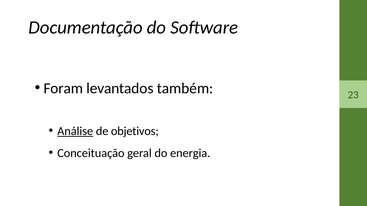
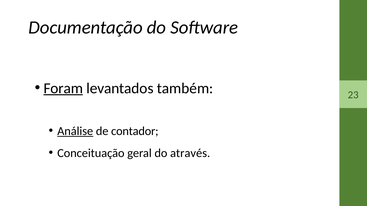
Foram underline: none -> present (63, 88)
objetivos: objetivos -> contador (135, 131)
energia: energia -> através (190, 153)
